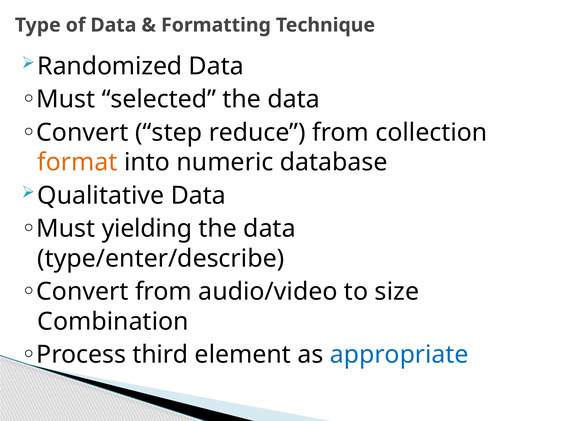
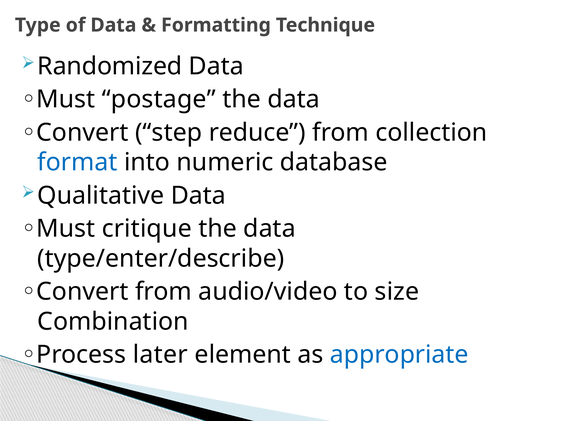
selected: selected -> postage (159, 99)
format colour: orange -> blue (77, 162)
yielding: yielding -> critique (147, 228)
third: third -> later (160, 354)
